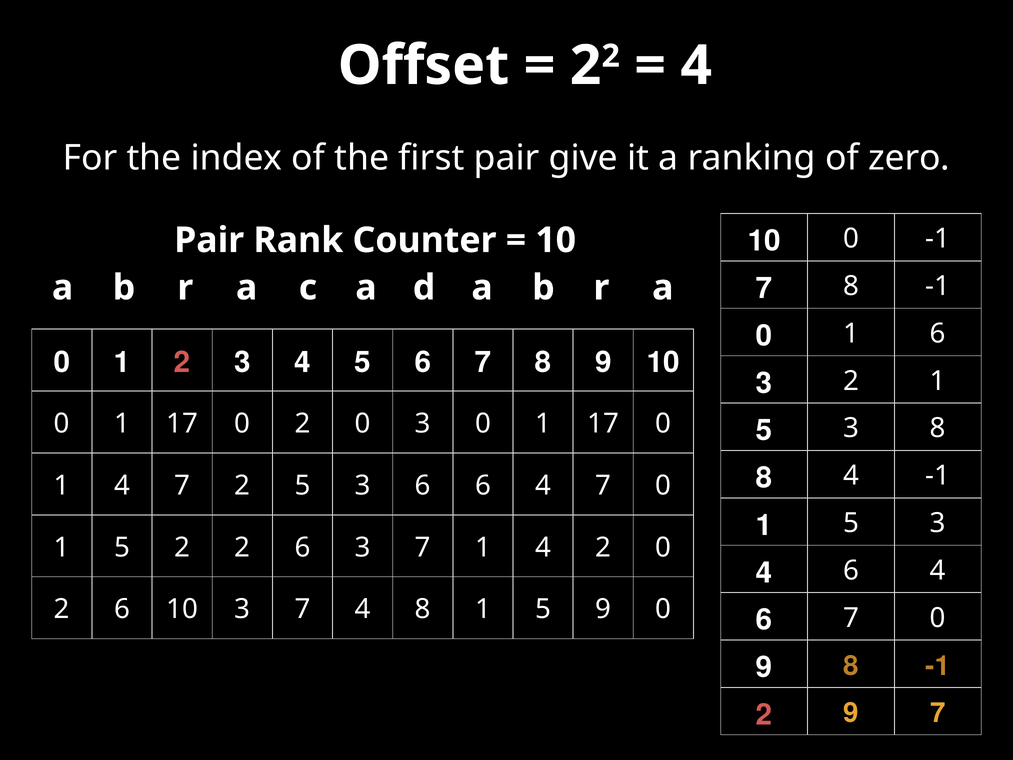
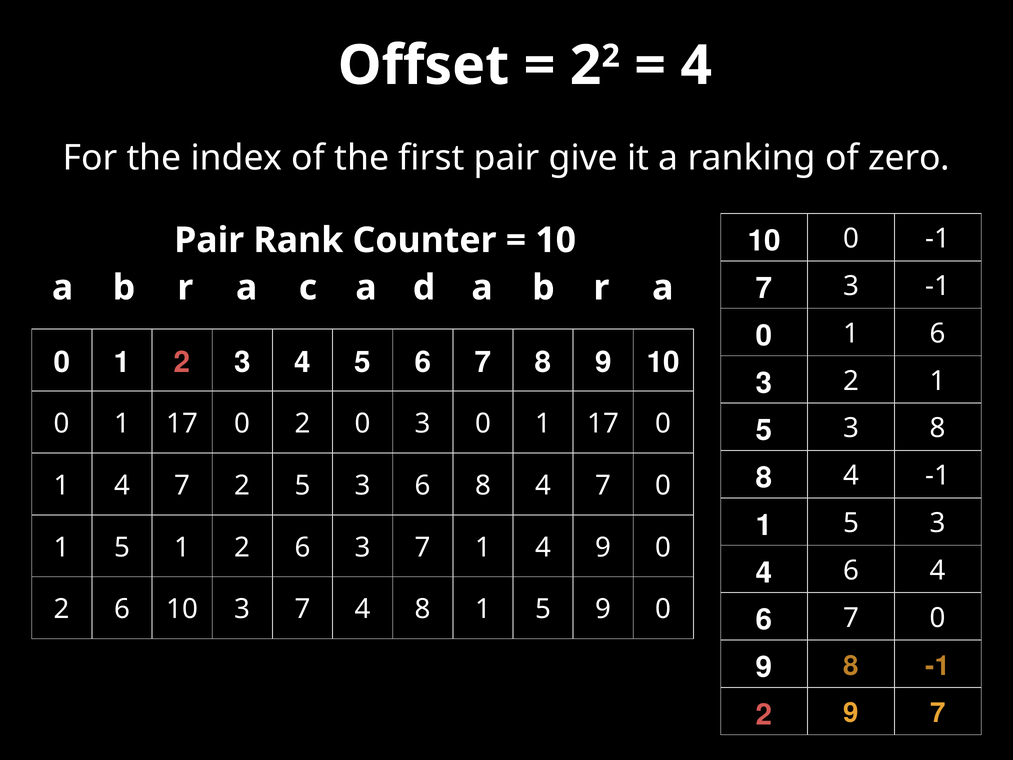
8: 8 -> 3 (851, 286)
6 6: 6 -> 8 (483, 485)
5 2: 2 -> 1 (182, 547)
4 2: 2 -> 9 (603, 547)
